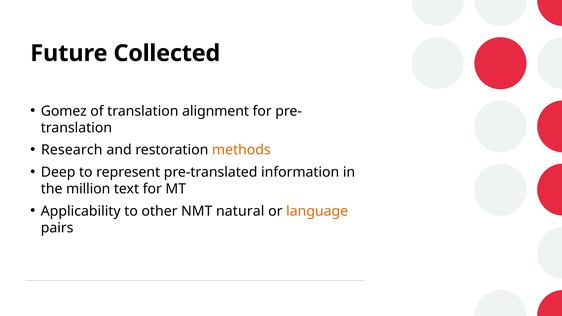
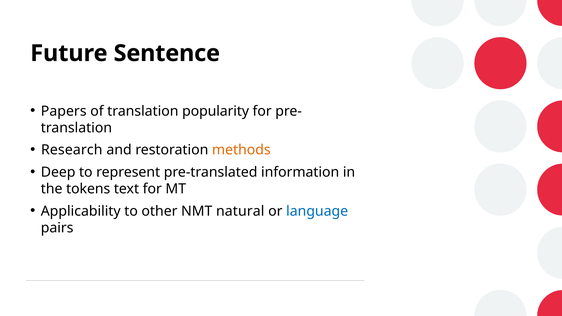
Collected: Collected -> Sentence (167, 53)
Gomez: Gomez -> Papers (64, 111)
alignment: alignment -> popularity (216, 111)
million: million -> tokens (88, 189)
language colour: orange -> blue (317, 211)
